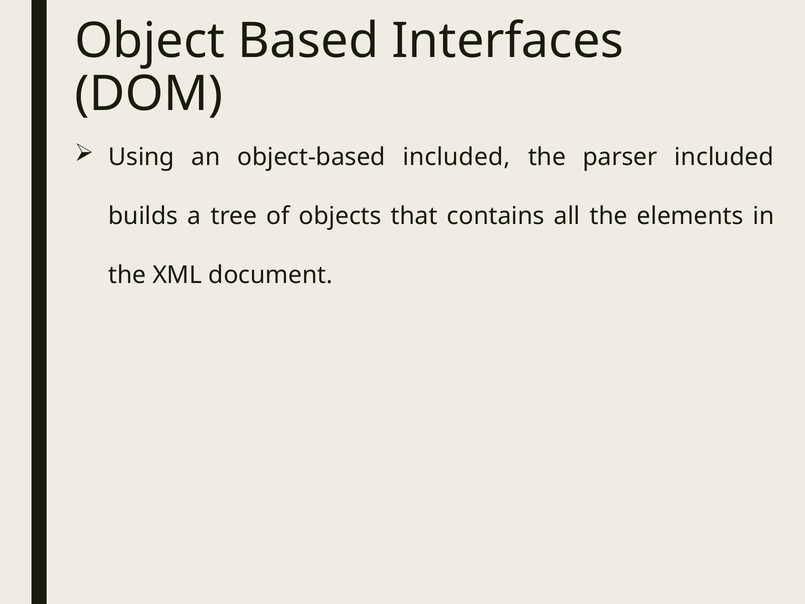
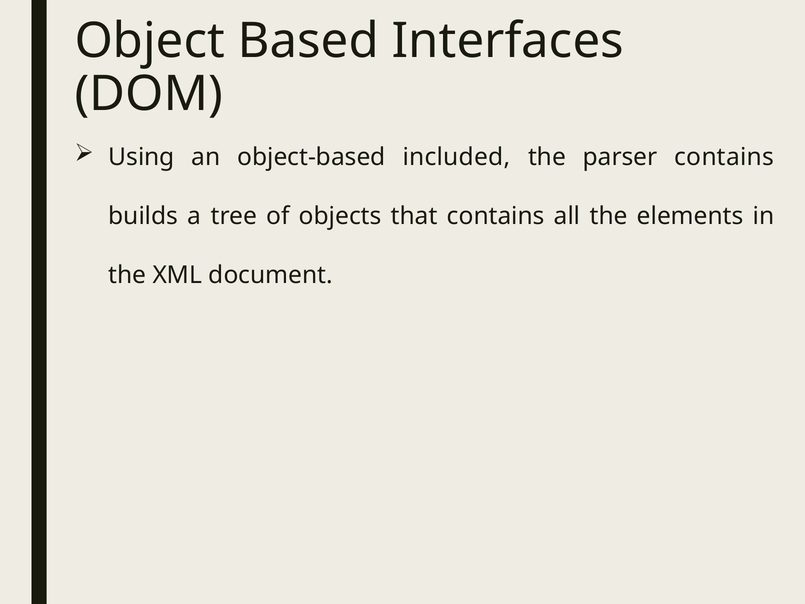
parser included: included -> contains (724, 157)
